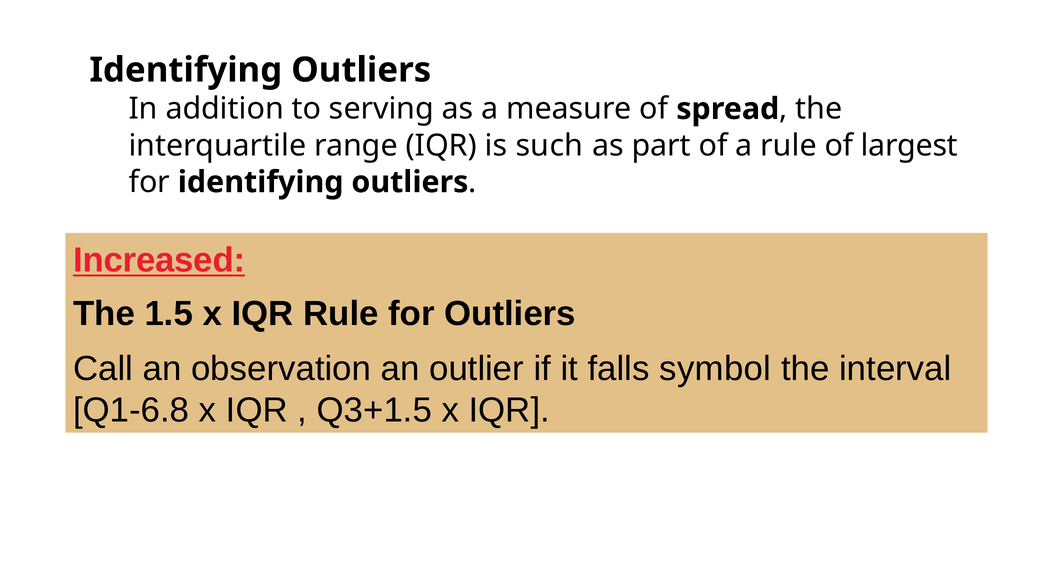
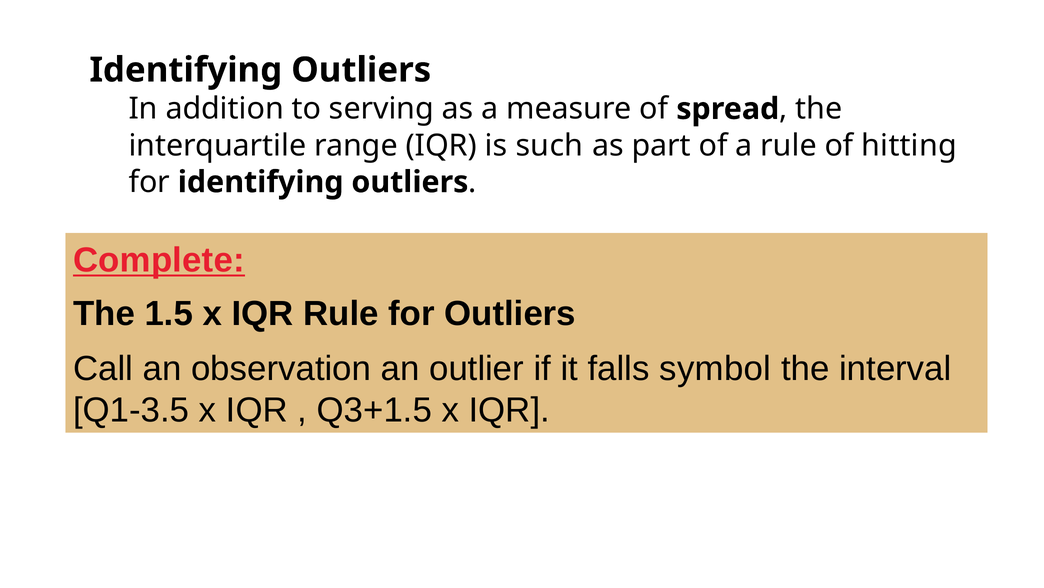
largest: largest -> hitting (909, 145)
Increased: Increased -> Complete (159, 260)
Q1-6.8: Q1-6.8 -> Q1-3.5 (131, 410)
